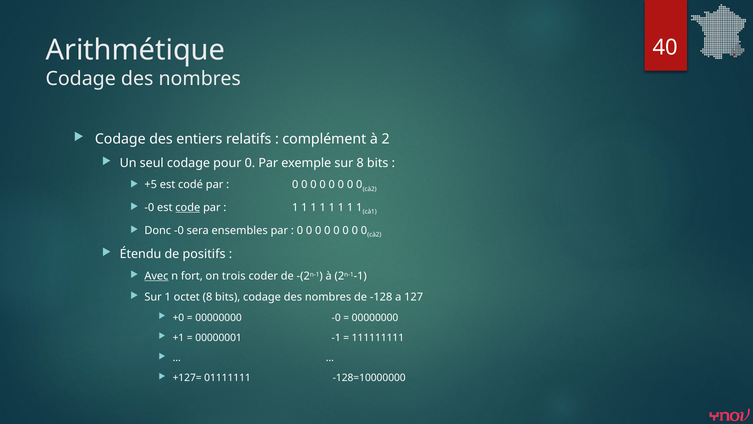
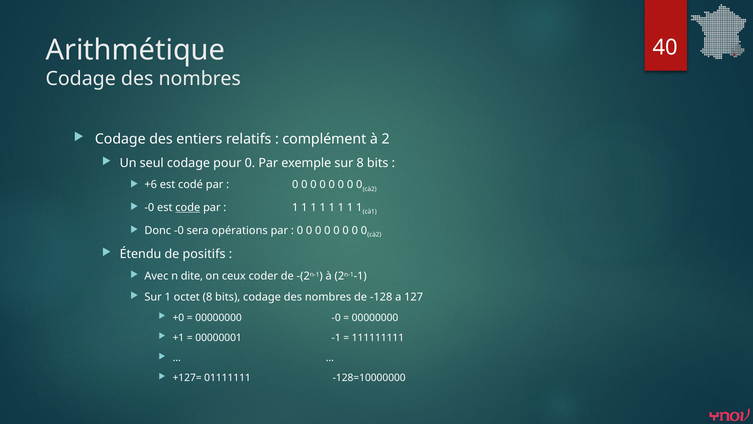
+5: +5 -> +6 (151, 185)
ensembles: ensembles -> opérations (240, 230)
Avec underline: present -> none (156, 276)
fort: fort -> dite (192, 276)
trois: trois -> ceux (234, 276)
